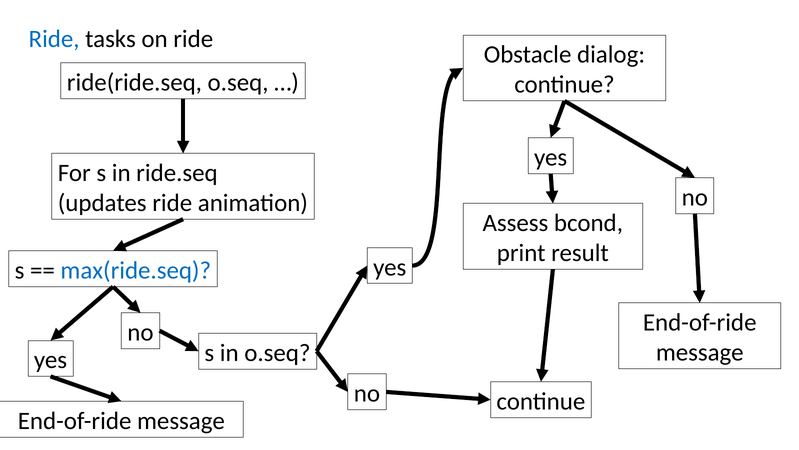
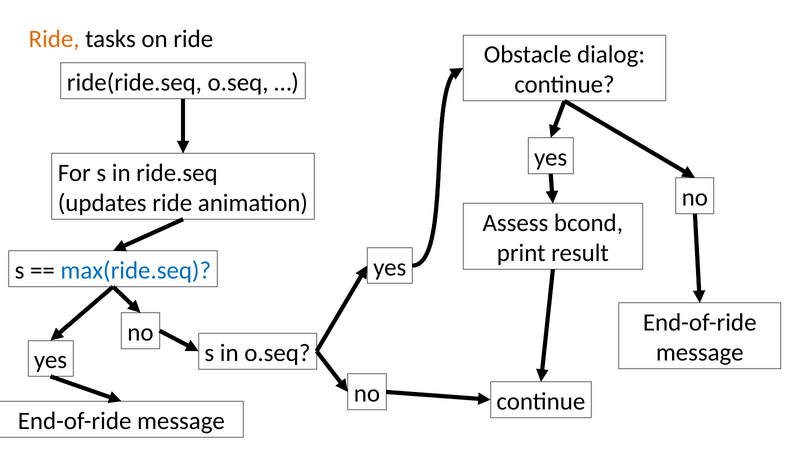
Ride colour: blue -> orange (54, 39)
